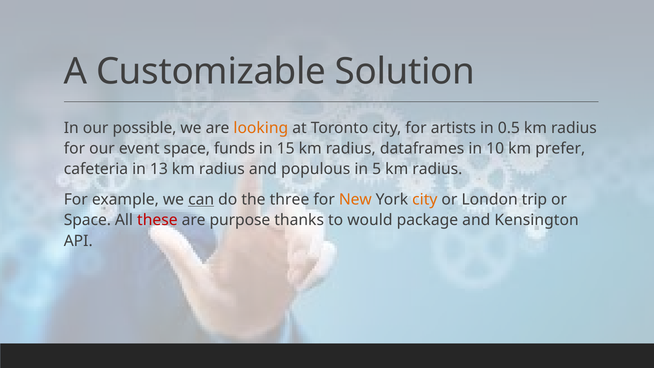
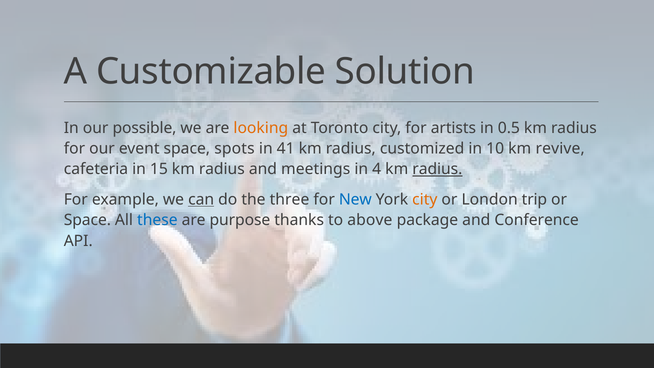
funds: funds -> spots (234, 149)
15: 15 -> 41 (286, 149)
dataframes: dataframes -> customized (422, 149)
prefer: prefer -> revive (560, 149)
13: 13 -> 15 (159, 169)
populous: populous -> meetings (316, 169)
5: 5 -> 4 (377, 169)
radius underline: none -> present (437, 169)
New colour: orange -> blue (355, 199)
these colour: red -> blue (157, 220)
would: would -> above (370, 220)
Kensington: Kensington -> Conference (537, 220)
